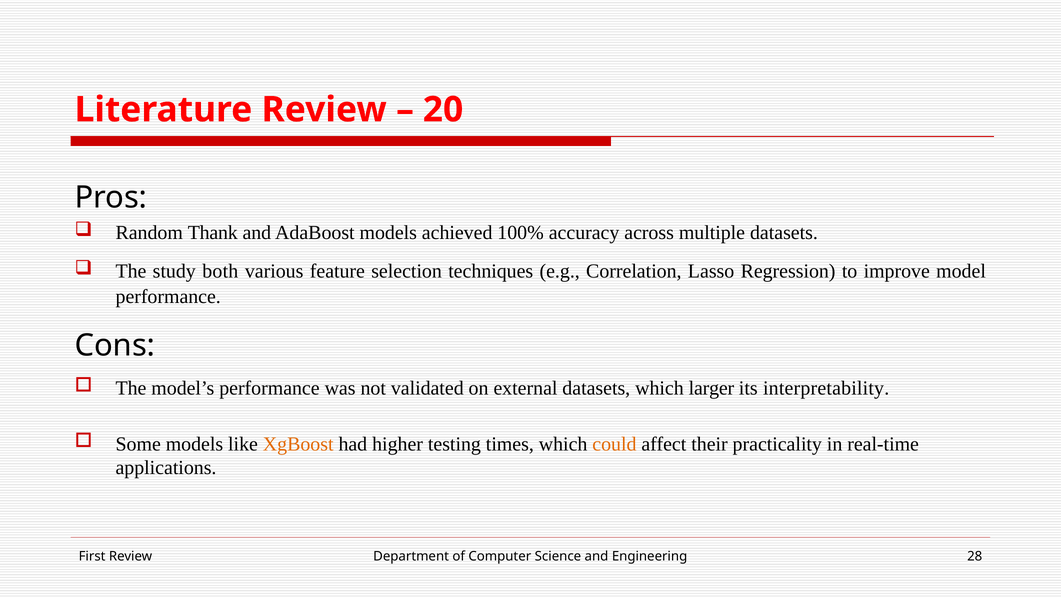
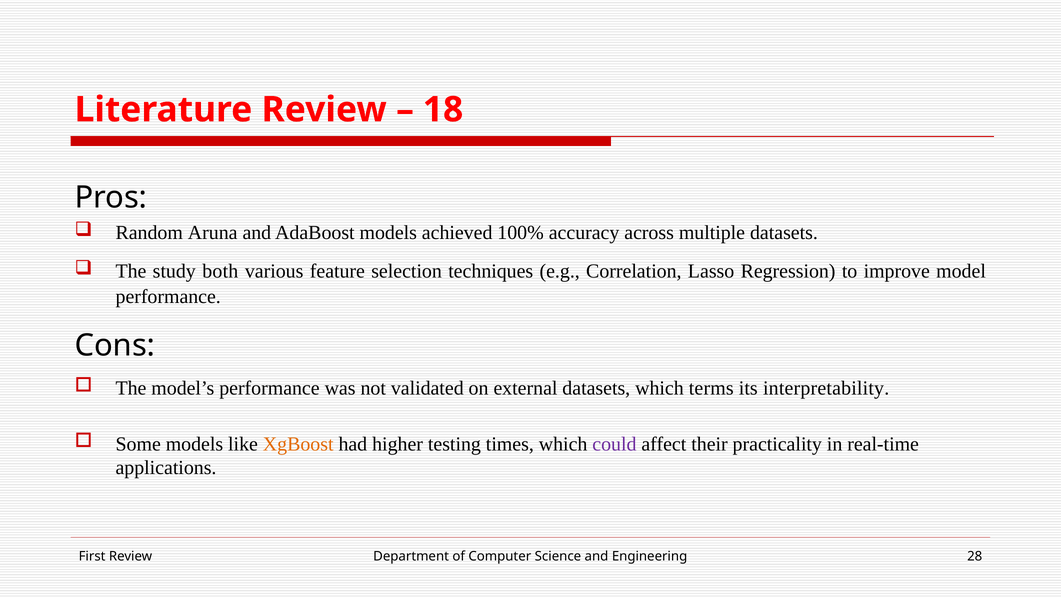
20: 20 -> 18 (443, 110)
Thank: Thank -> Aruna (213, 233)
larger: larger -> terms (711, 388)
could colour: orange -> purple (614, 444)
